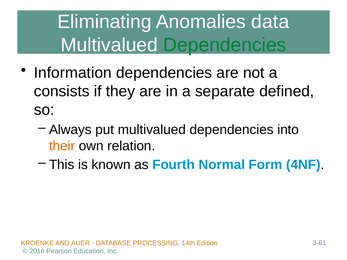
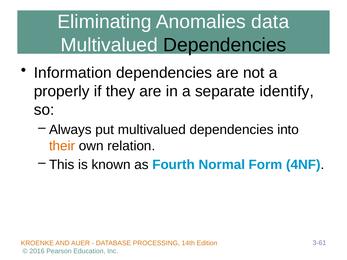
Dependencies colour: green -> black (225, 45)
consists: consists -> properly (62, 91)
defined: defined -> identify (287, 91)
